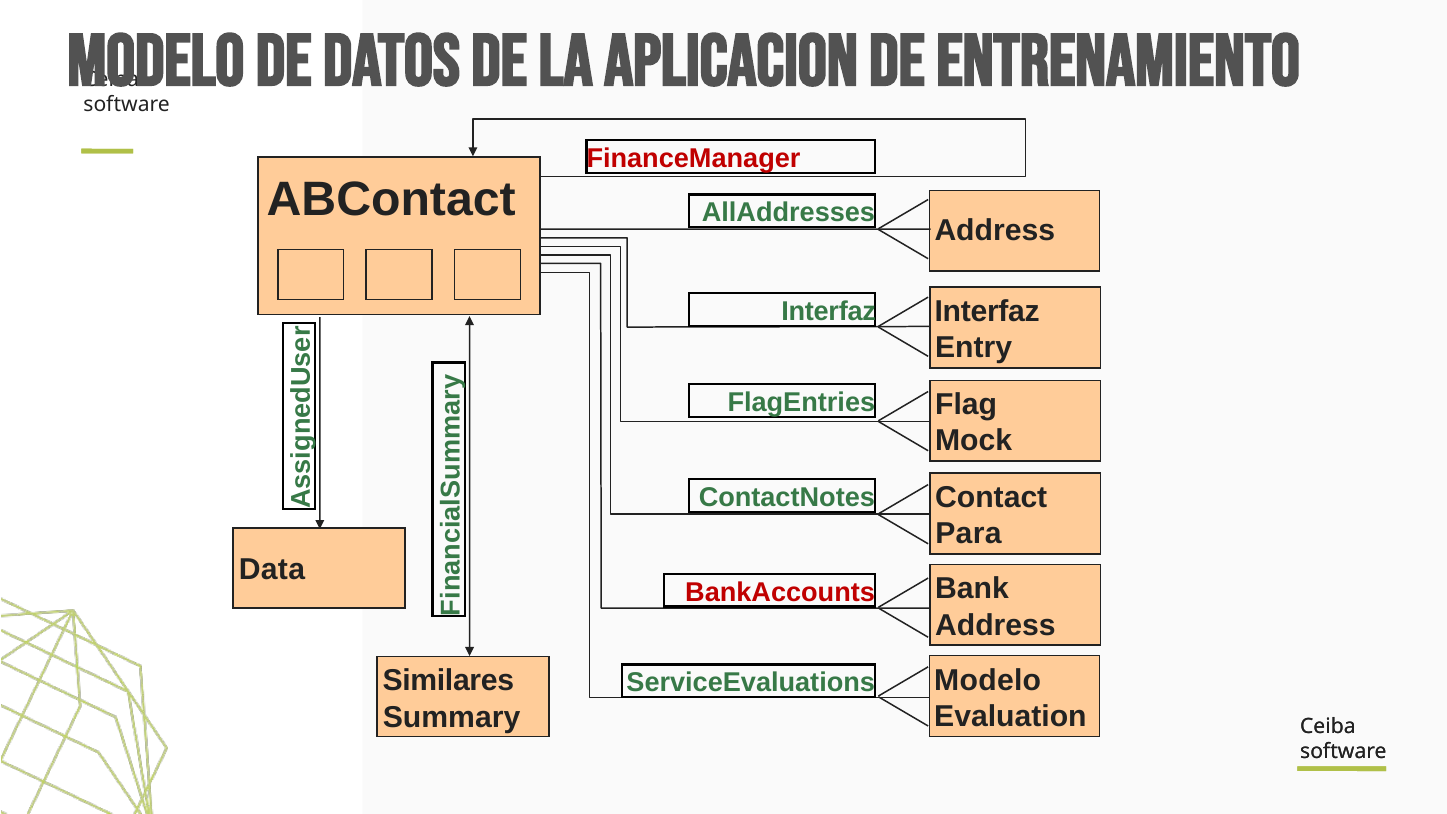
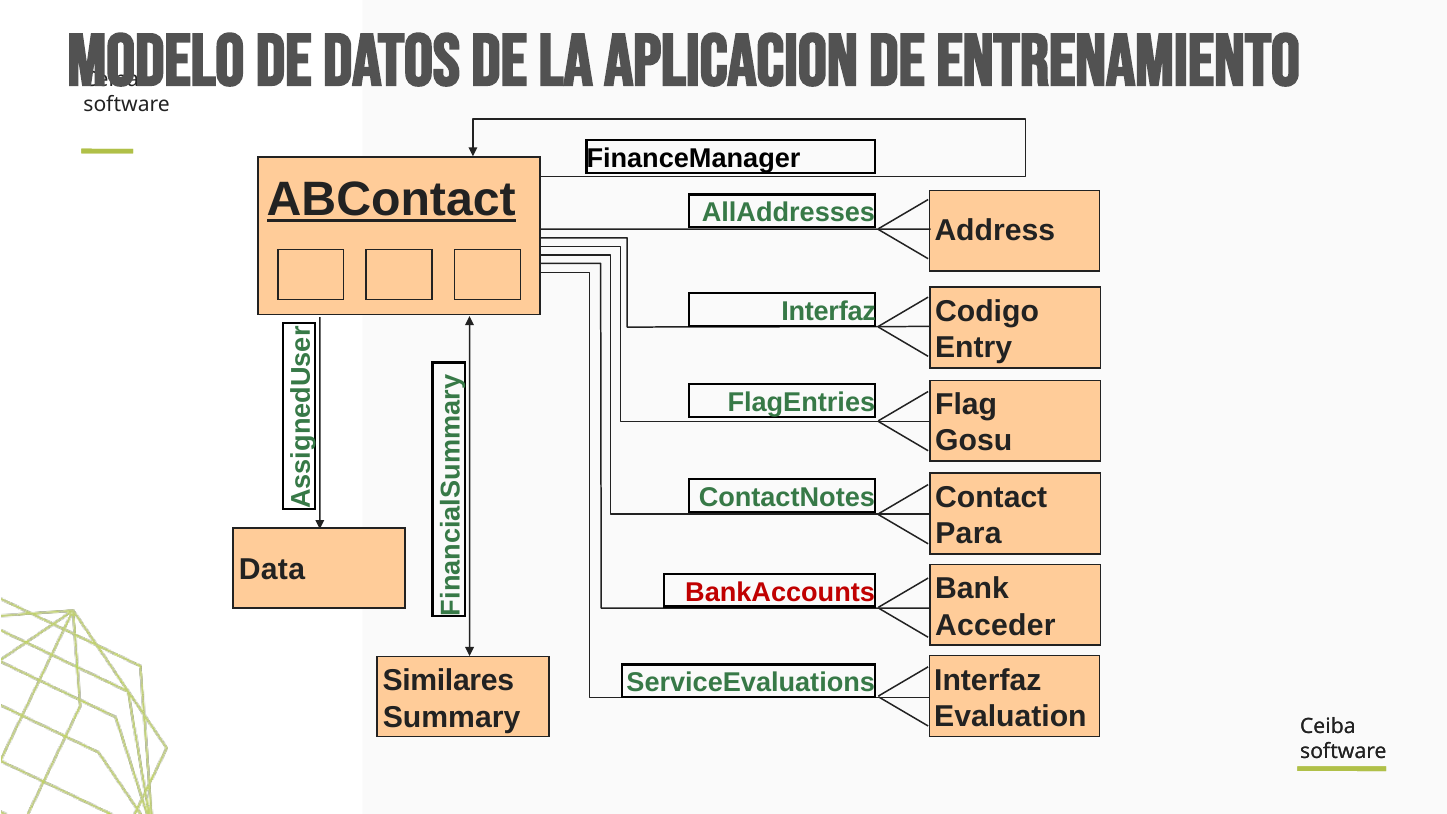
FinanceManager colour: red -> black (693, 158)
ABContact underline: none -> present (391, 200)
Interfaz: Interfaz -> Codigo (987, 312)
Mock: Mock -> Gosu (974, 441)
Address: Address -> Acceder (995, 625)
Modelo: Modelo -> Interfaz (988, 680)
